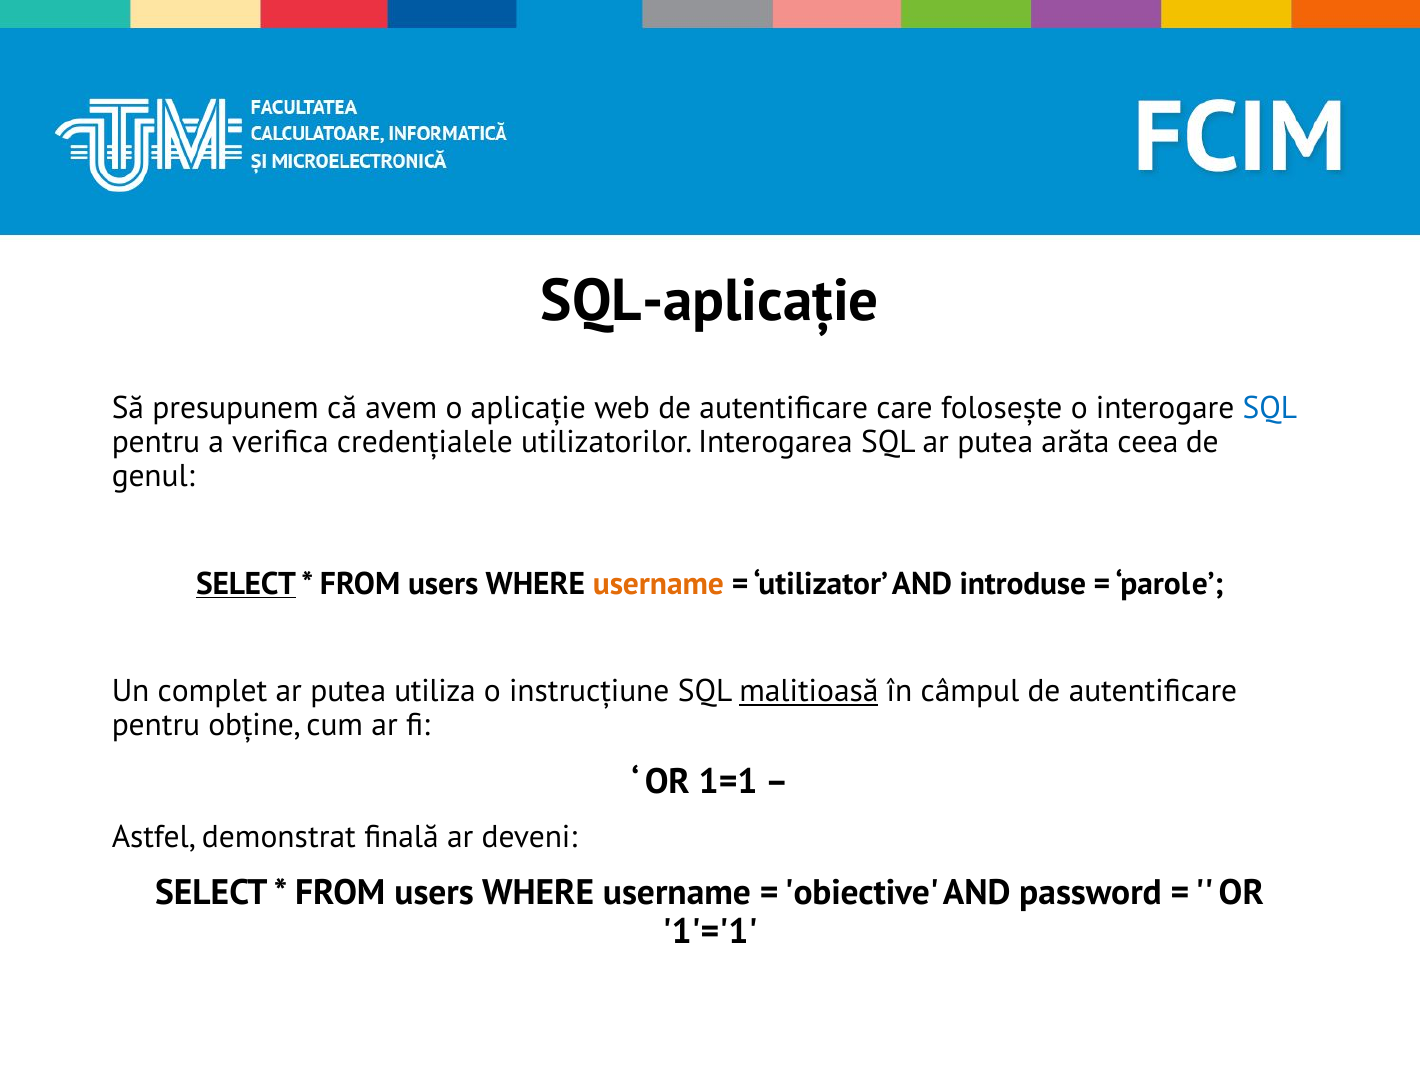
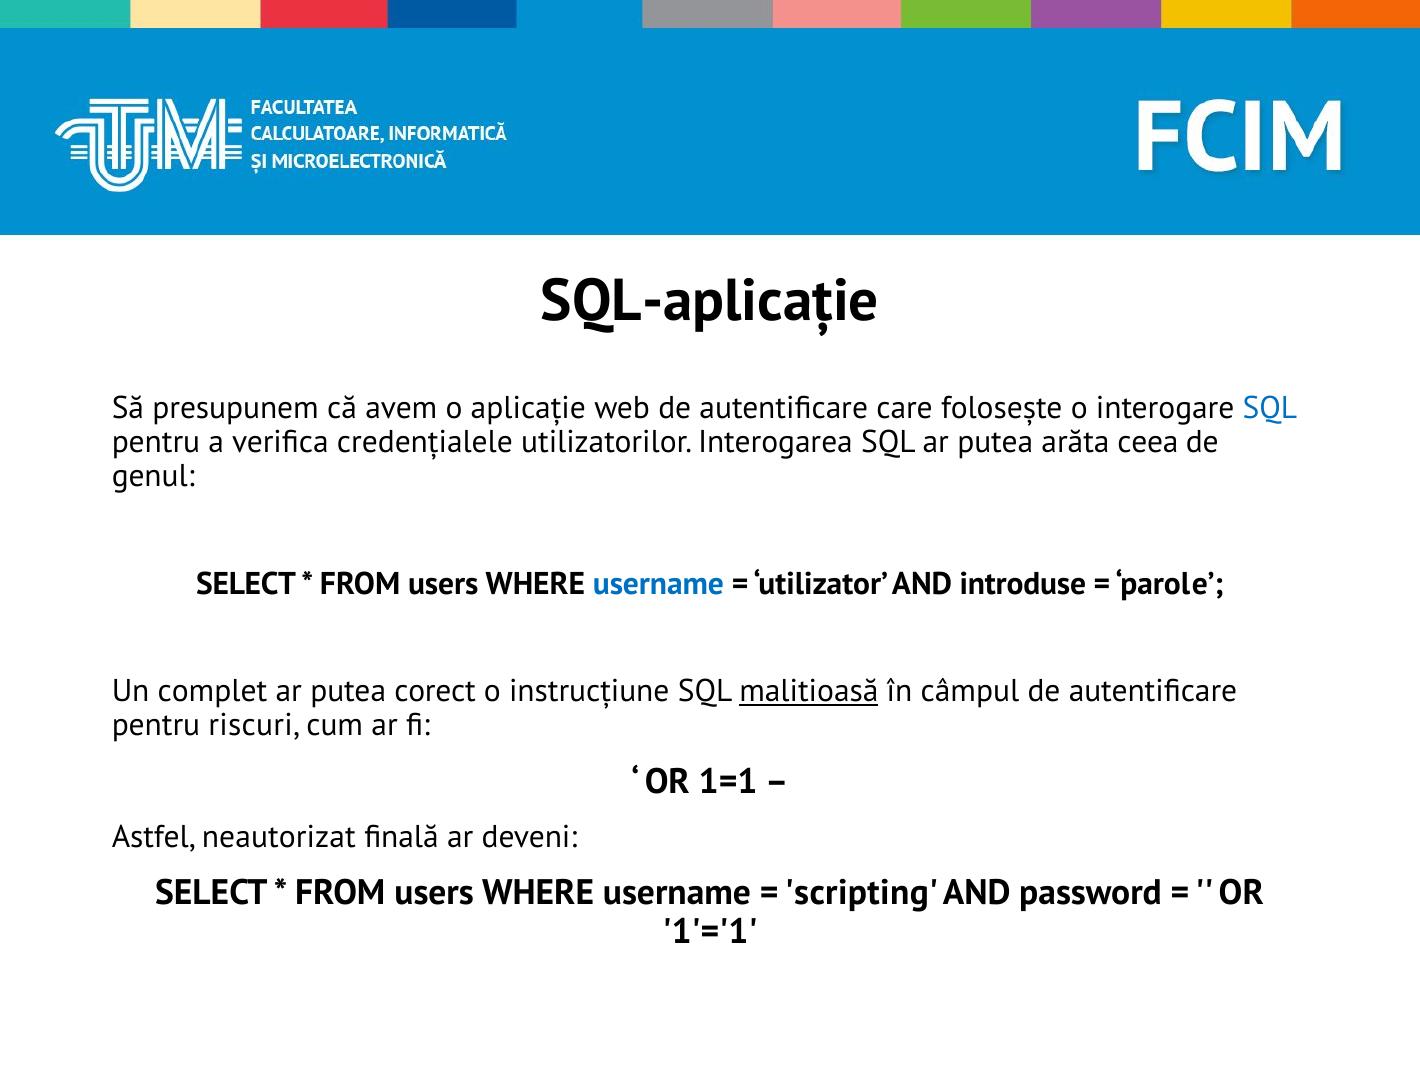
SELECT underline: present -> none (246, 584)
username colour: orange -> blue (658, 584)
utiliza: utiliza -> corect (435, 691)
obține: obține -> riscuri (254, 725)
demonstrat: demonstrat -> neautorizat (279, 837)
obiective: obiective -> scripting (862, 893)
